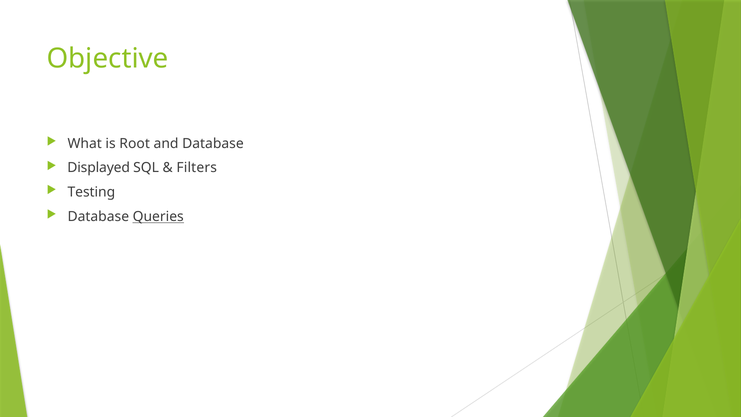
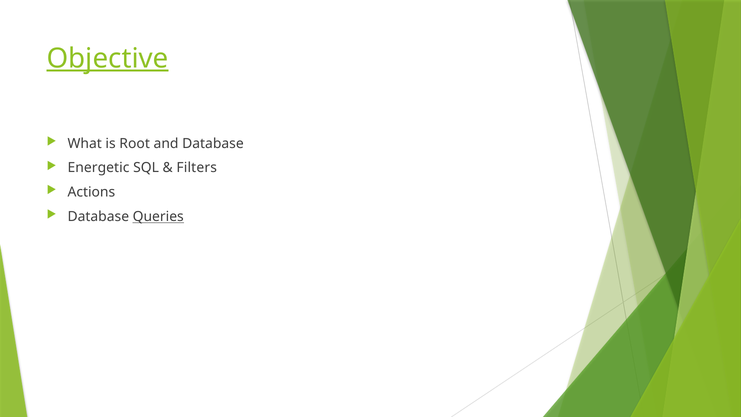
Objective underline: none -> present (108, 58)
Displayed: Displayed -> Energetic (99, 168)
Testing: Testing -> Actions (91, 192)
